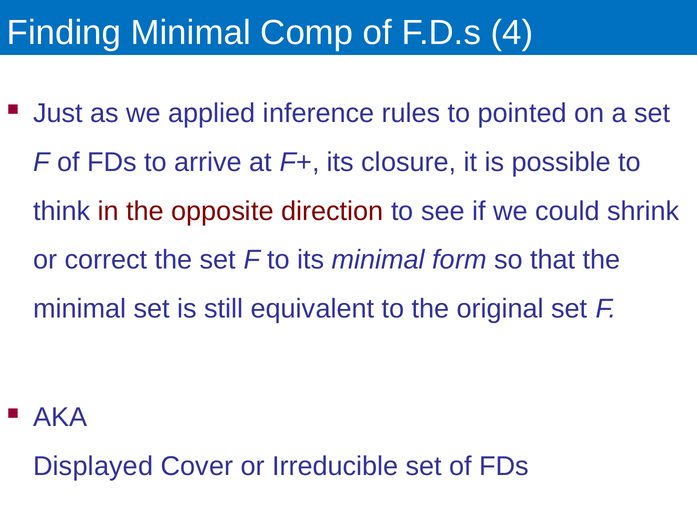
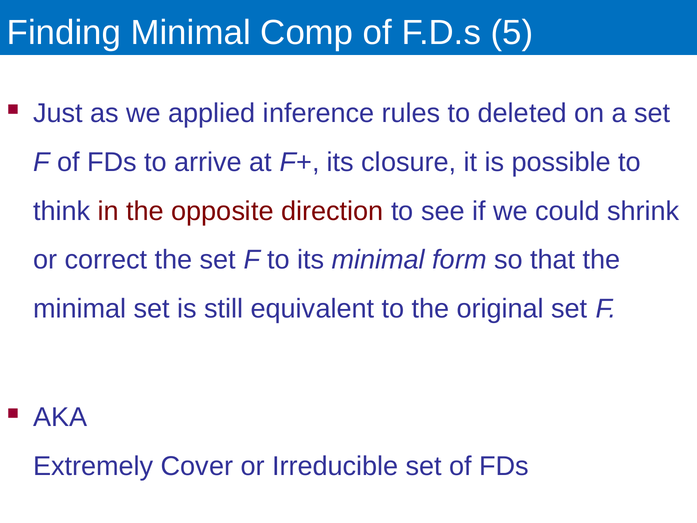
4: 4 -> 5 (512, 33)
pointed: pointed -> deleted (522, 113)
Displayed: Displayed -> Extremely (93, 466)
